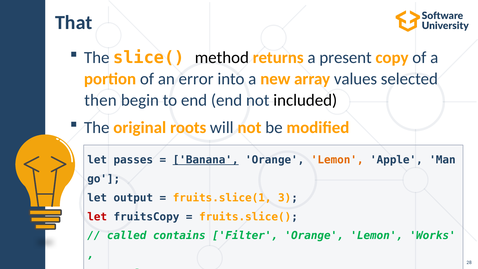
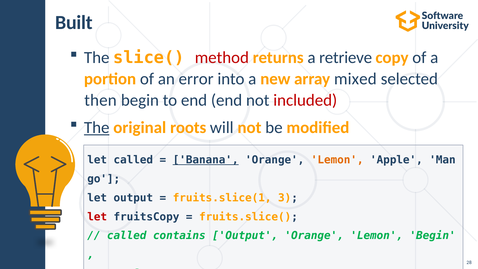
That: That -> Built (74, 23)
method colour: black -> red (222, 58)
present: present -> retrieve (346, 58)
values: values -> mixed (355, 79)
included colour: black -> red (305, 100)
The underline: none -> present (97, 128)
let passes: passes -> called (133, 160)
contains Filter: Filter -> Output (245, 236)
Lemon Works: Works -> Begin (433, 236)
